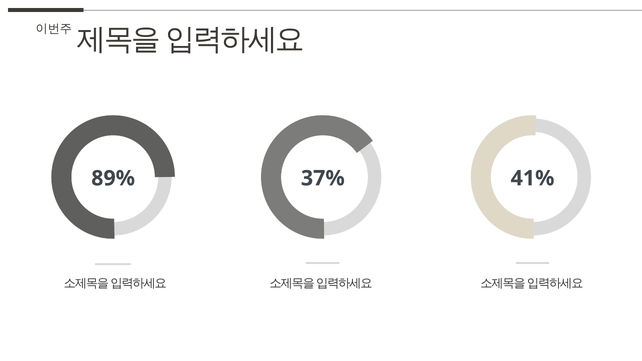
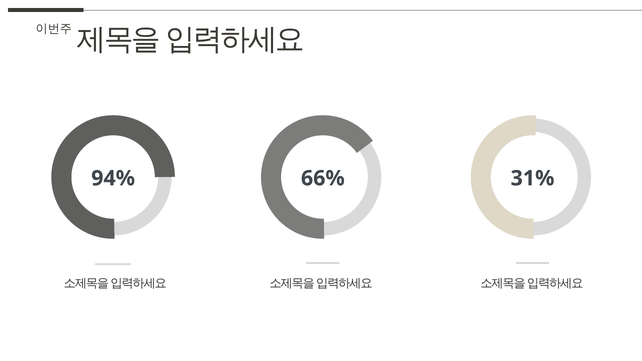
89%: 89% -> 94% (113, 178)
37%: 37% -> 66% (323, 178)
41%: 41% -> 31% (533, 178)
